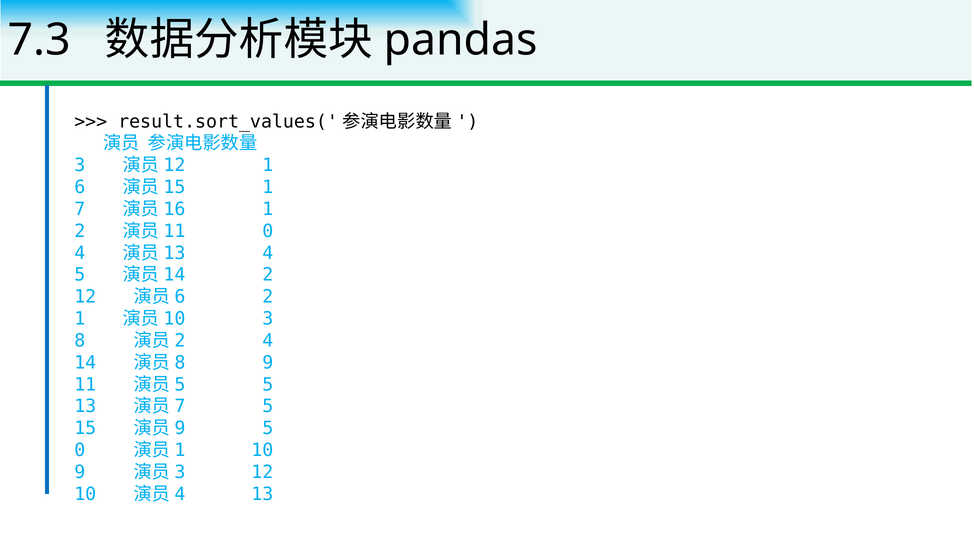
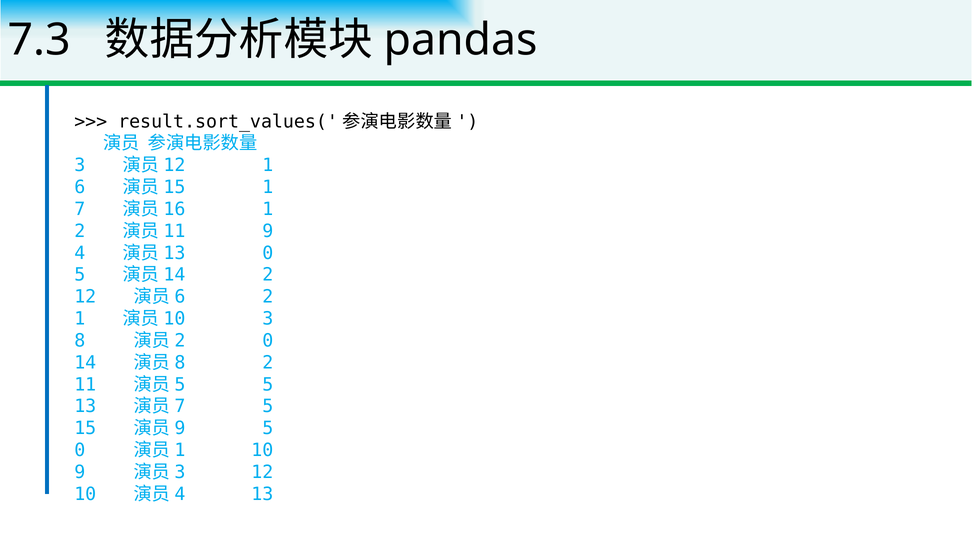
0: 0 -> 9 (268, 231)
4: 4 -> 0 (268, 253)
4: 4 -> 0 (268, 341)
9: 9 -> 2 (268, 363)
